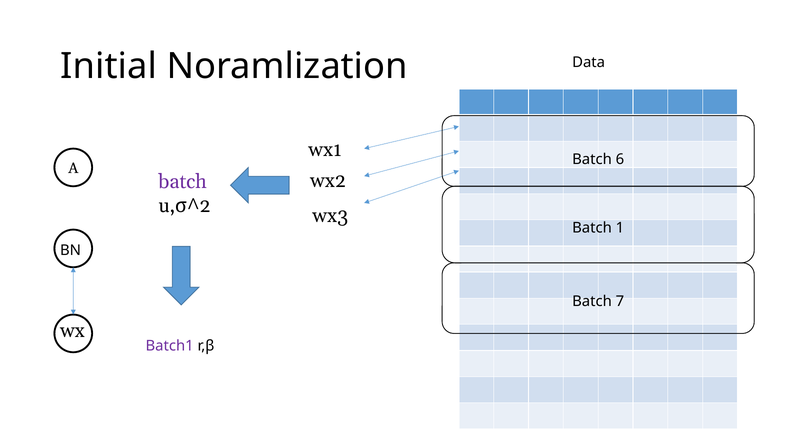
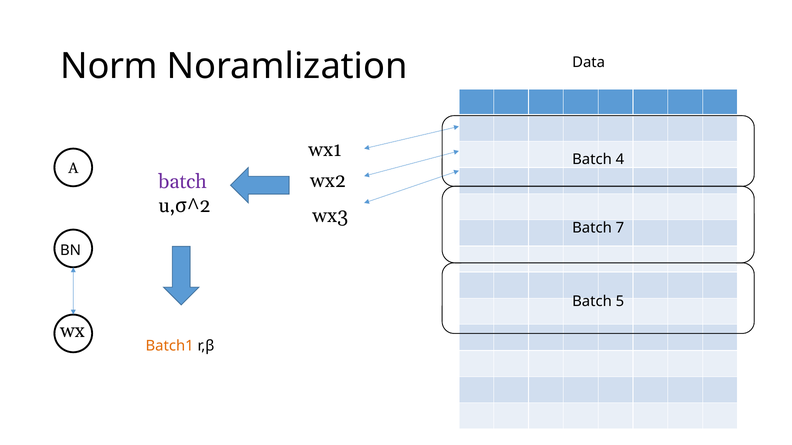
Initial: Initial -> Norm (109, 67)
6: 6 -> 4 (620, 160)
1: 1 -> 7 (620, 228)
7: 7 -> 5 (620, 302)
Batch1 colour: purple -> orange (170, 346)
